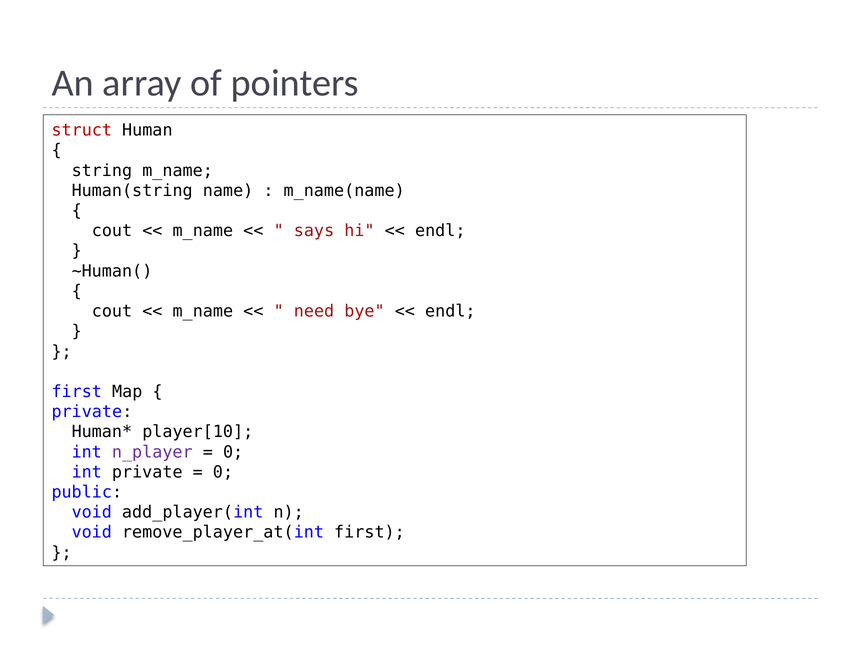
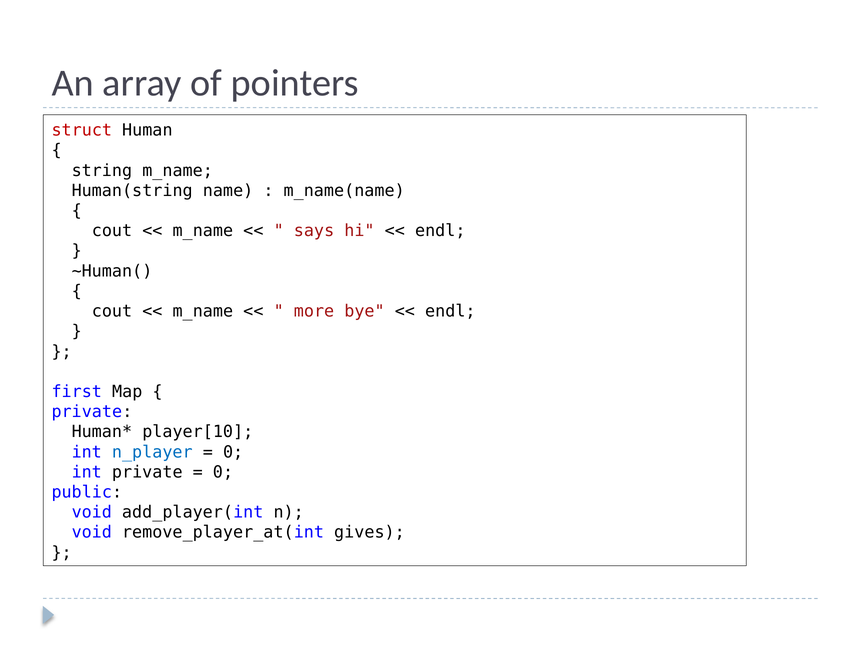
need: need -> more (314, 311)
n_player colour: purple -> blue (152, 452)
remove_player_at(int first: first -> gives (369, 532)
